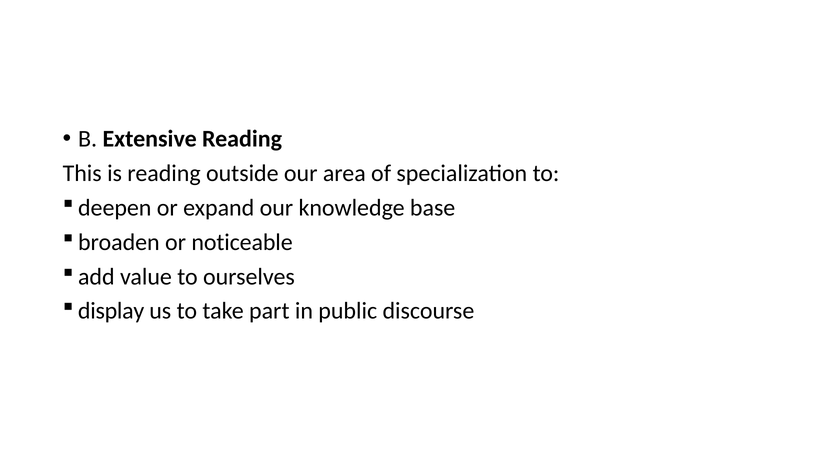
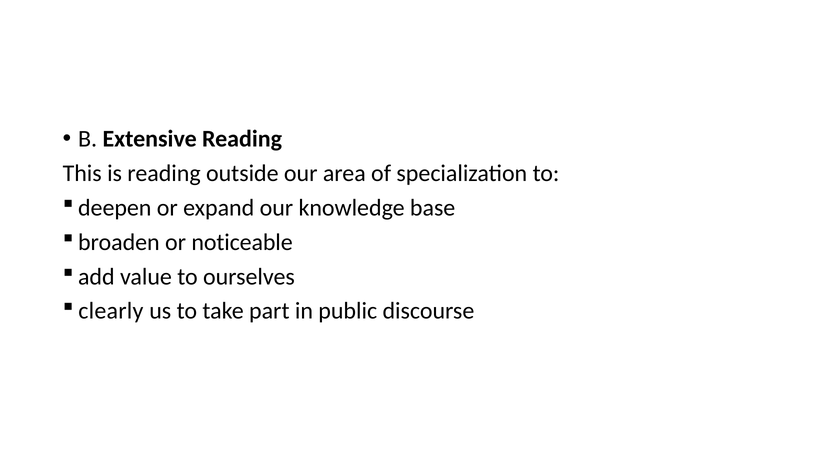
display: display -> clearly (111, 311)
